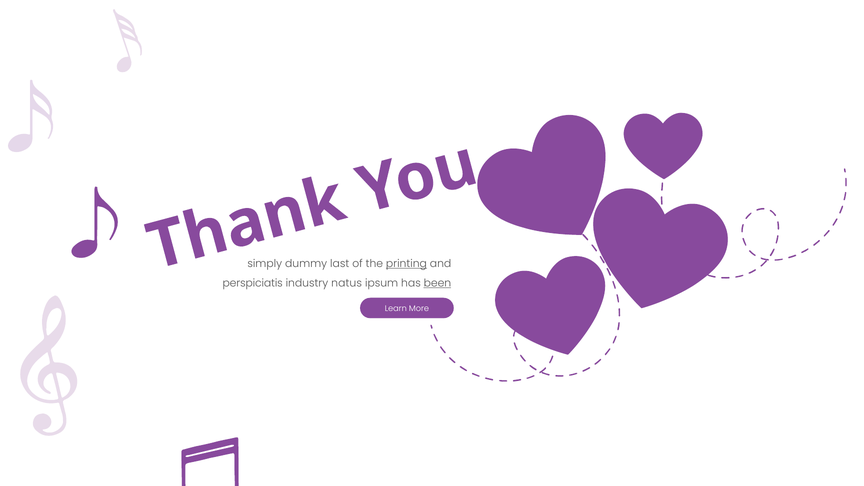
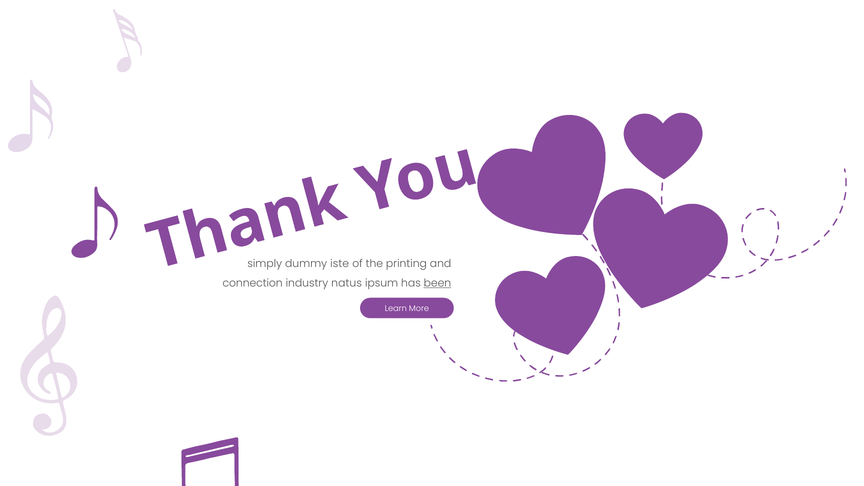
last: last -> iste (340, 264)
printing underline: present -> none (406, 264)
perspiciatis: perspiciatis -> connection (253, 283)
